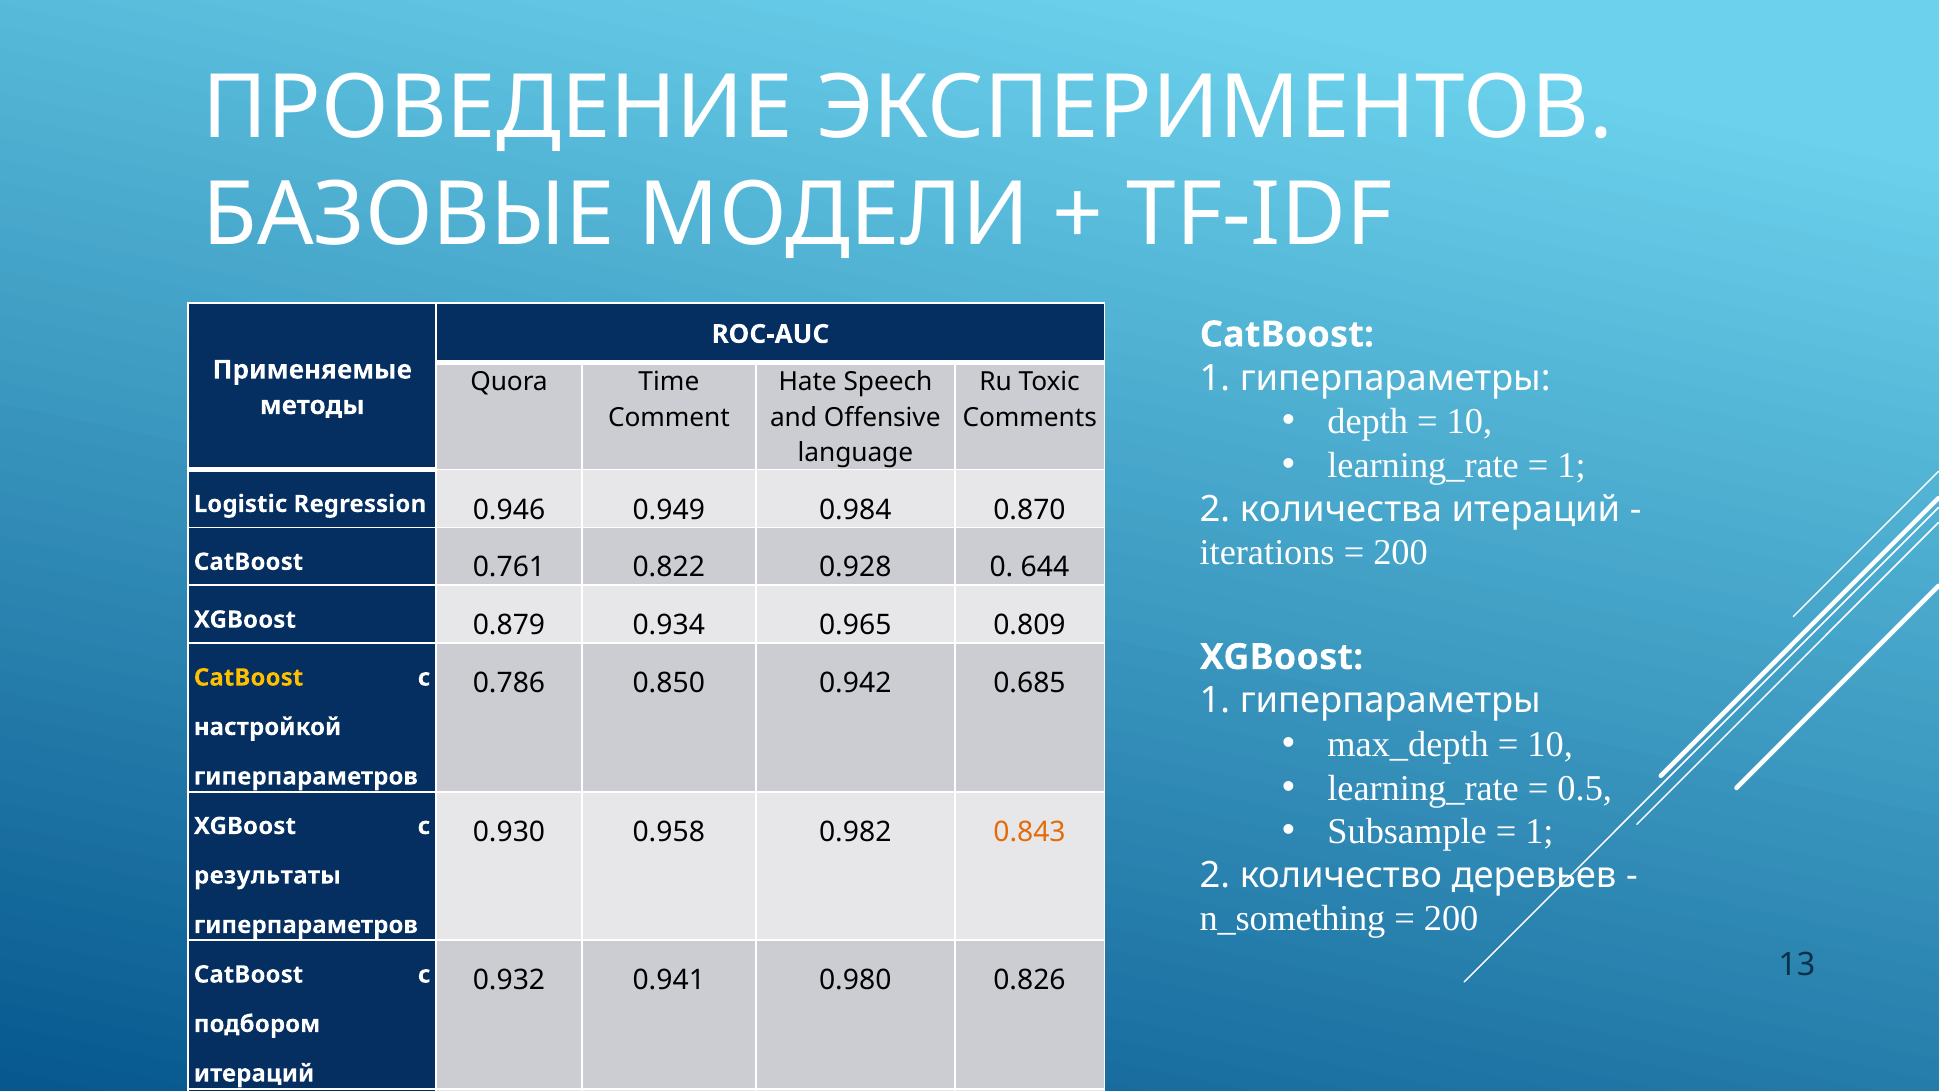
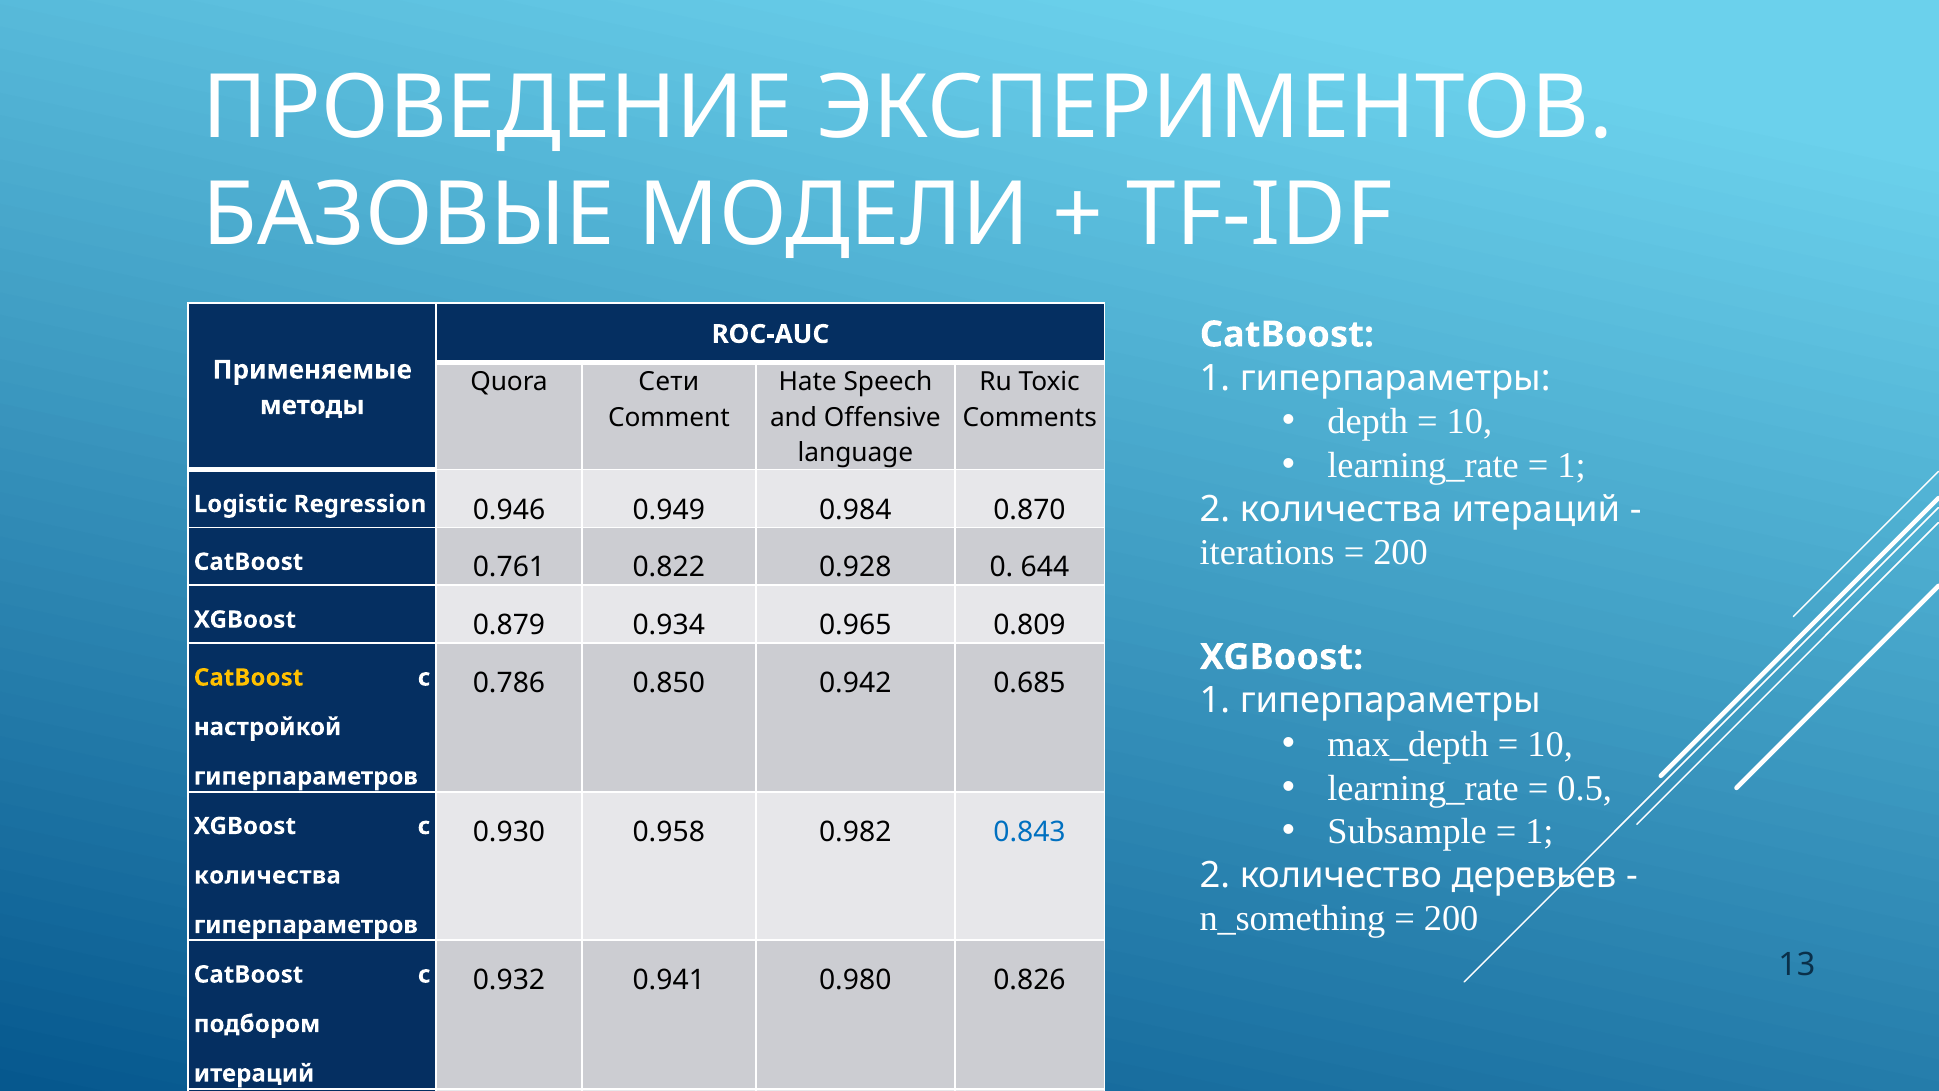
Time: Time -> Сети (669, 382)
0.843 colour: orange -> blue (1030, 832)
результаты: результаты -> количества (267, 875)
